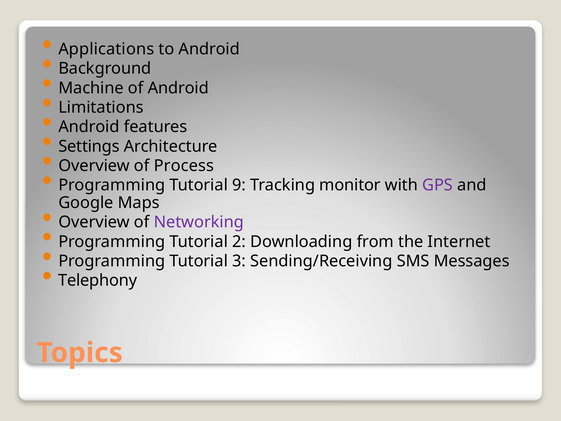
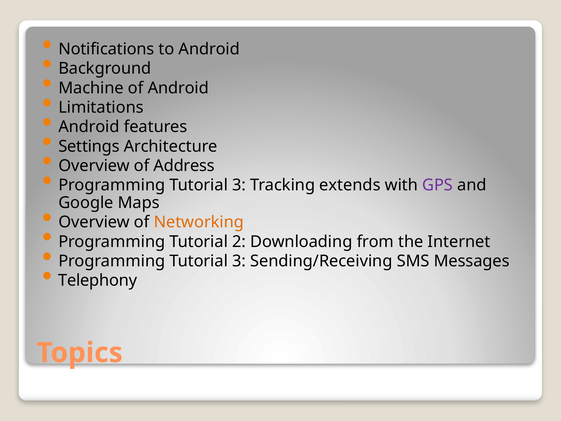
Applications: Applications -> Notifications (106, 49)
Process: Process -> Address (184, 166)
9: 9 -> 3 (239, 185)
monitor: monitor -> extends (350, 185)
Networking colour: purple -> orange (199, 222)
